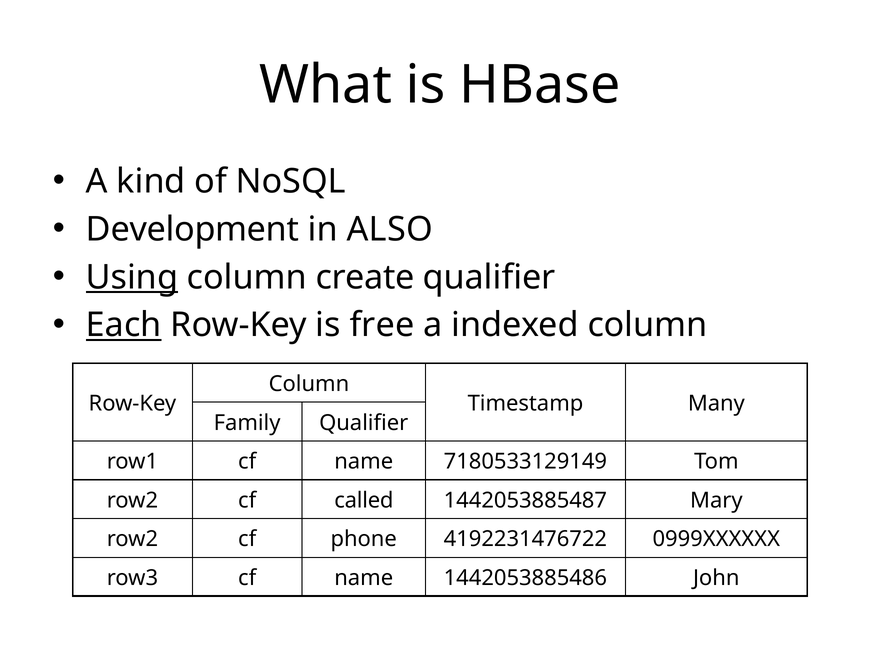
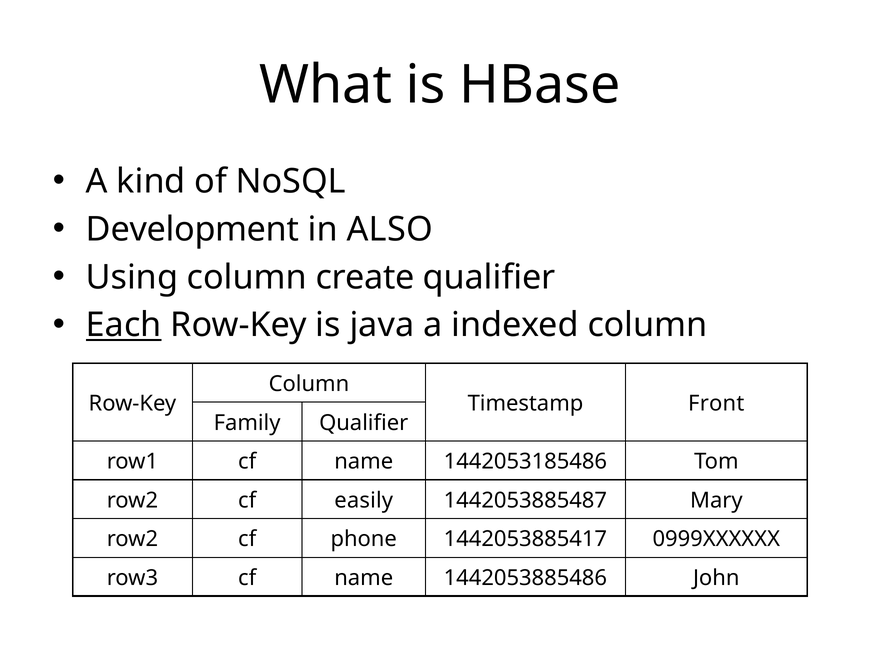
Using underline: present -> none (132, 277)
free: free -> java (382, 325)
Many: Many -> Front (716, 403)
7180533129149: 7180533129149 -> 1442053185486 (525, 462)
called: called -> easily (364, 500)
4192231476722: 4192231476722 -> 1442053885417 (525, 539)
